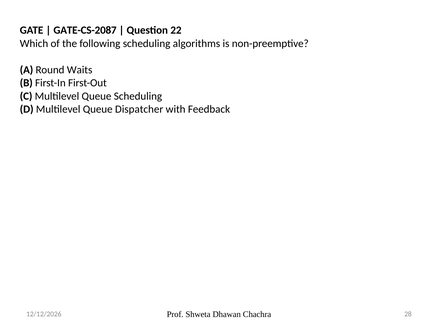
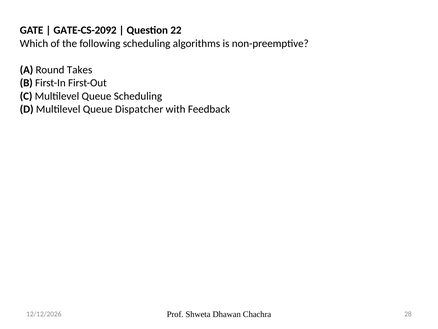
GATE-CS-2087: GATE-CS-2087 -> GATE-CS-2092 (85, 30)
Waits: Waits -> Takes (80, 70)
